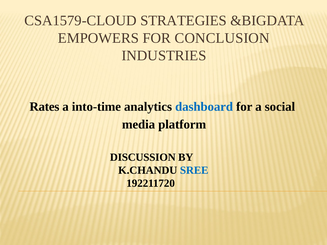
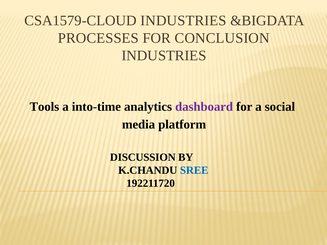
CSA1579-CLOUD STRATEGIES: STRATEGIES -> INDUSTRIES (183, 21)
EMPOWERS: EMPOWERS -> PROCESSES (98, 38)
Rates: Rates -> Tools (44, 107)
dashboard colour: blue -> purple (204, 107)
